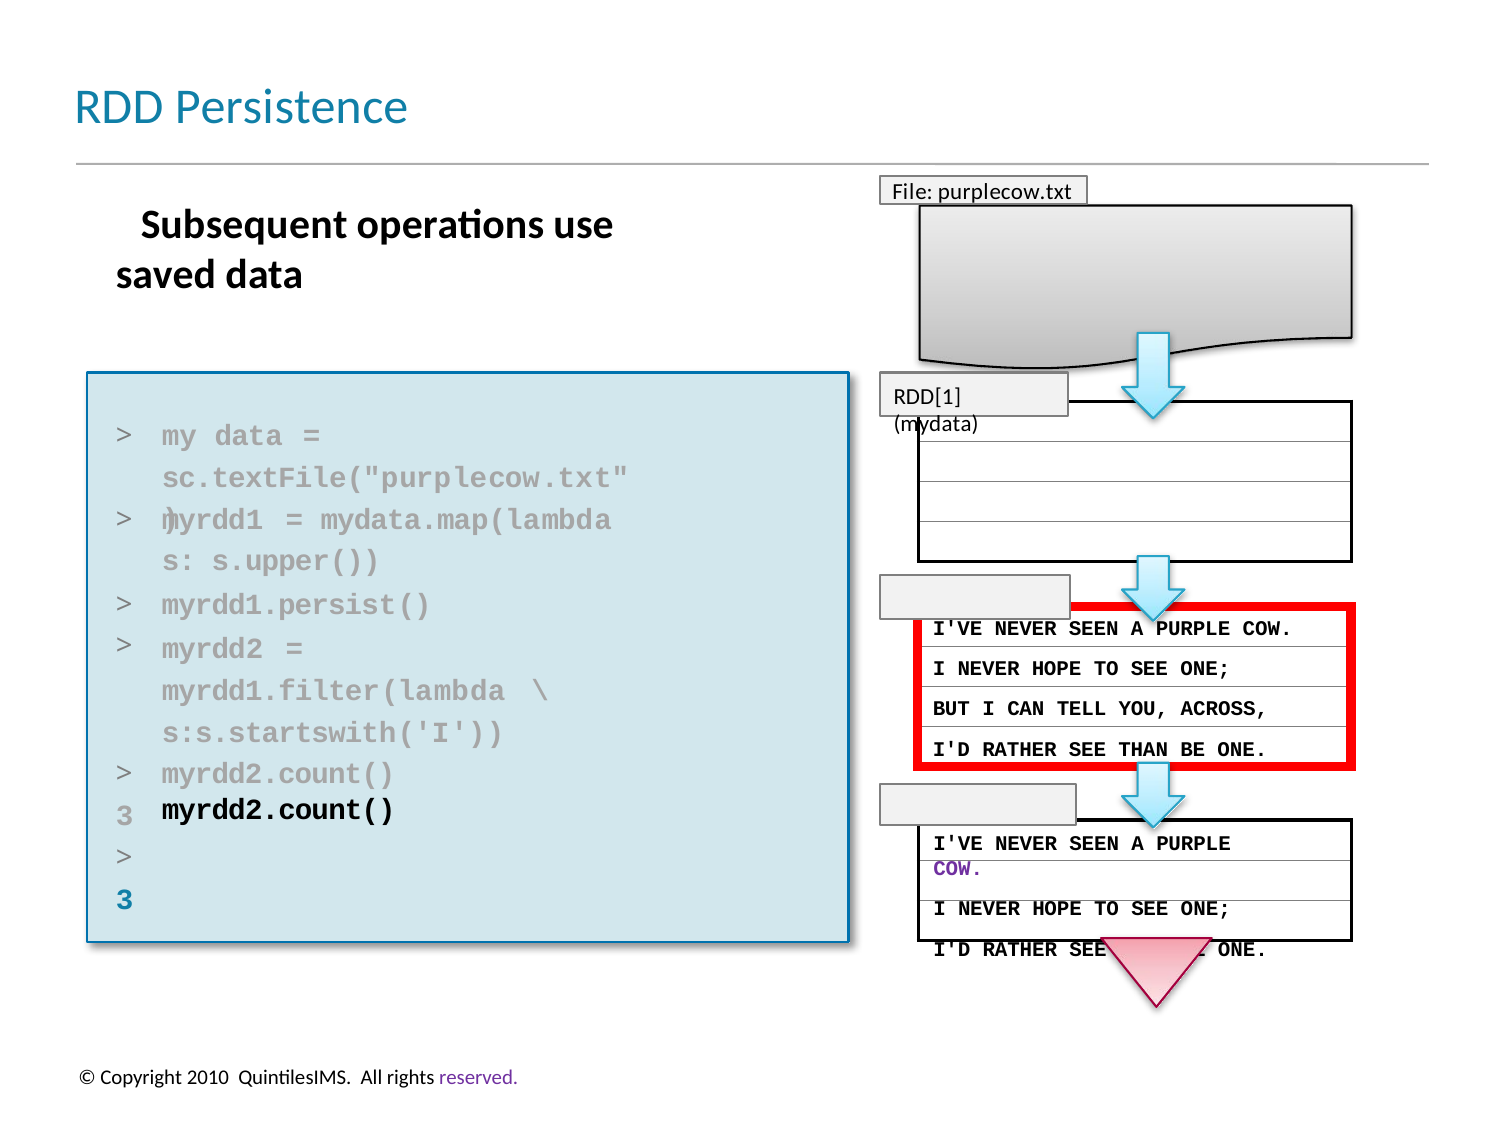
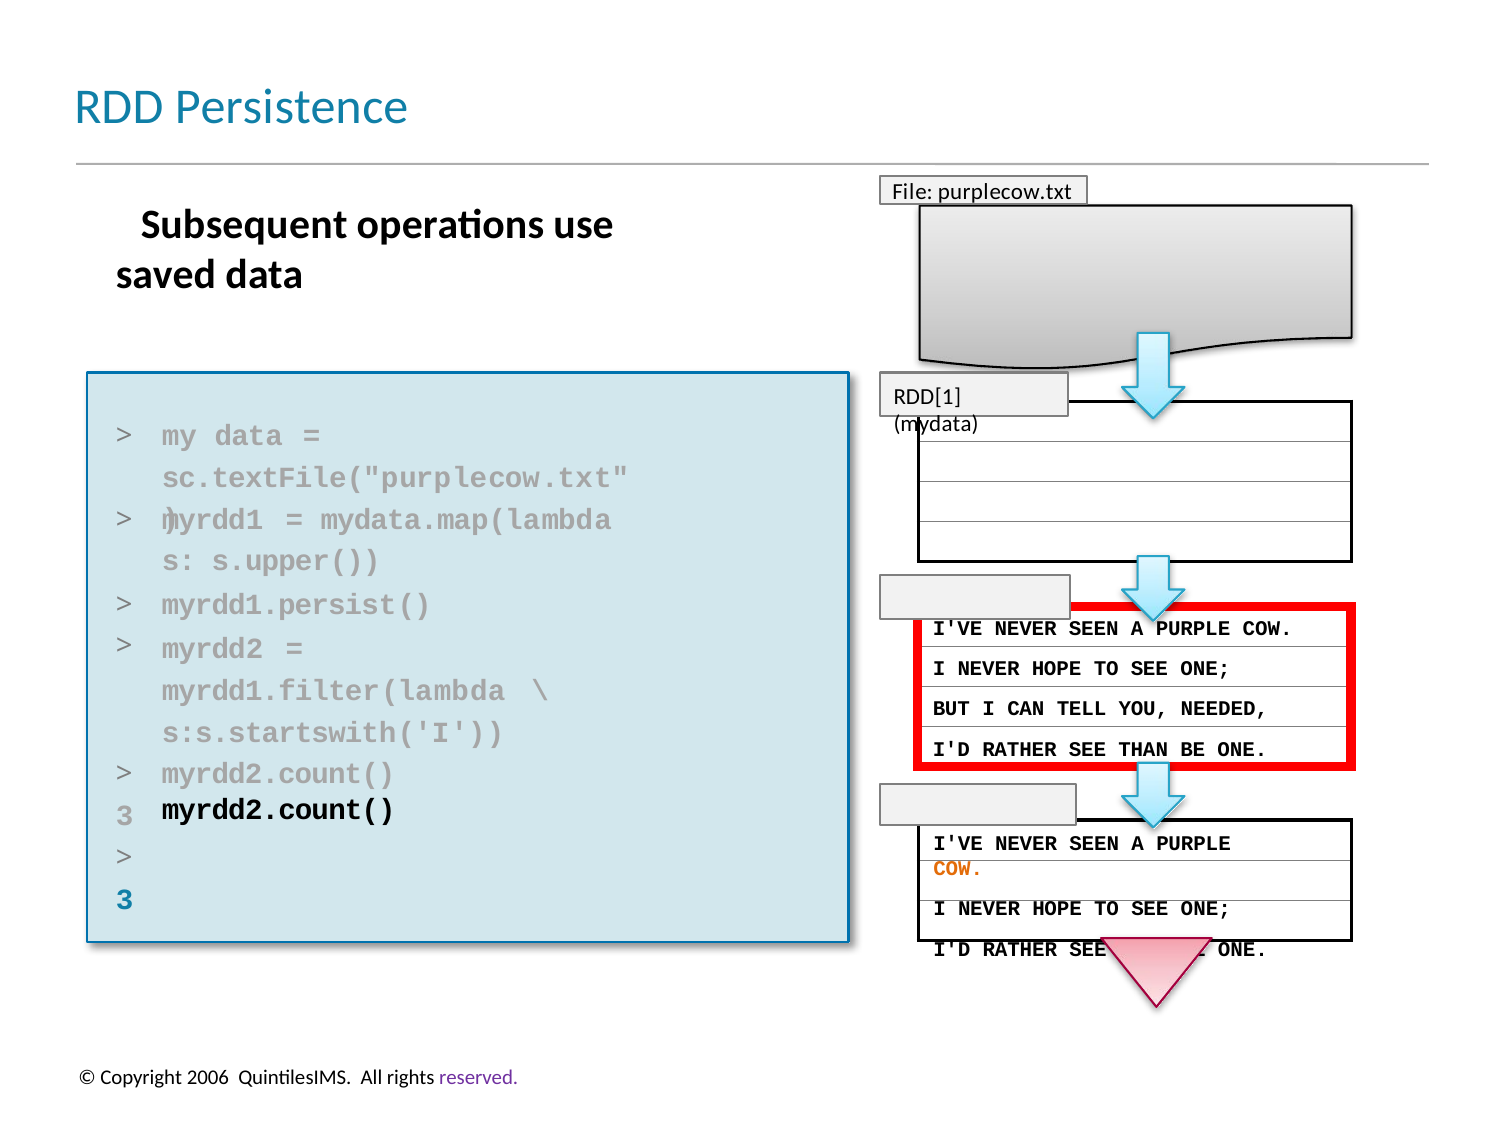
ACROSS: ACROSS -> NEEDED (1224, 709)
COW colour: purple -> orange (958, 869)
2010: 2010 -> 2006 (208, 1078)
